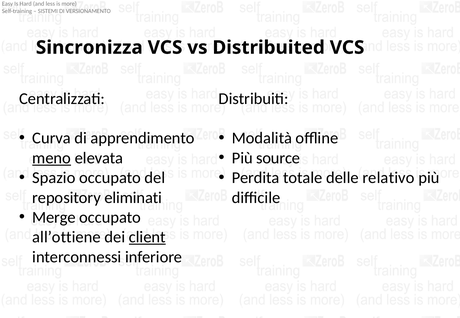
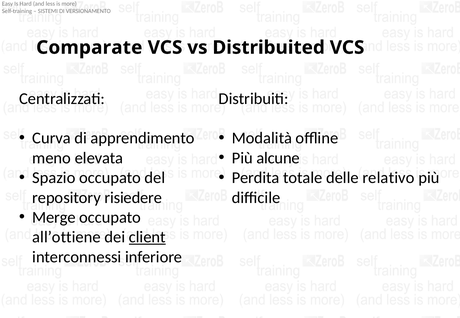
Sincronizza: Sincronizza -> Comparate (89, 48)
source: source -> alcune (278, 158)
meno underline: present -> none (52, 158)
eliminati: eliminati -> risiedere (133, 198)
